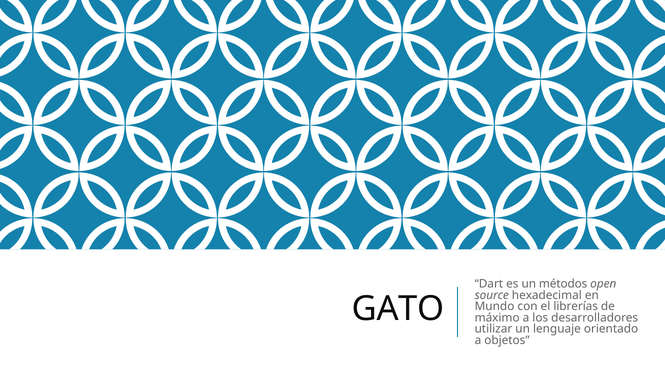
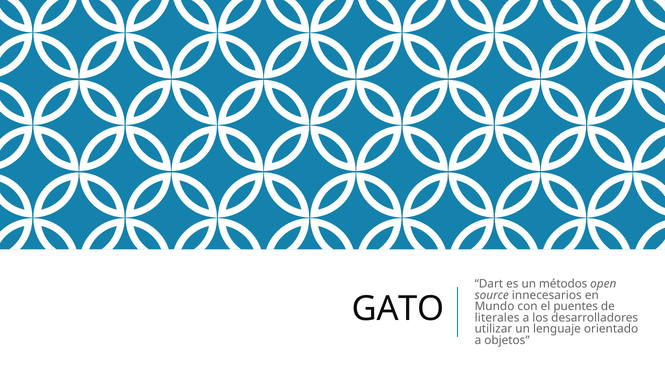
hexadecimal: hexadecimal -> innecesarios (547, 295)
librerías: librerías -> puentes (576, 307)
máximo: máximo -> literales (497, 318)
